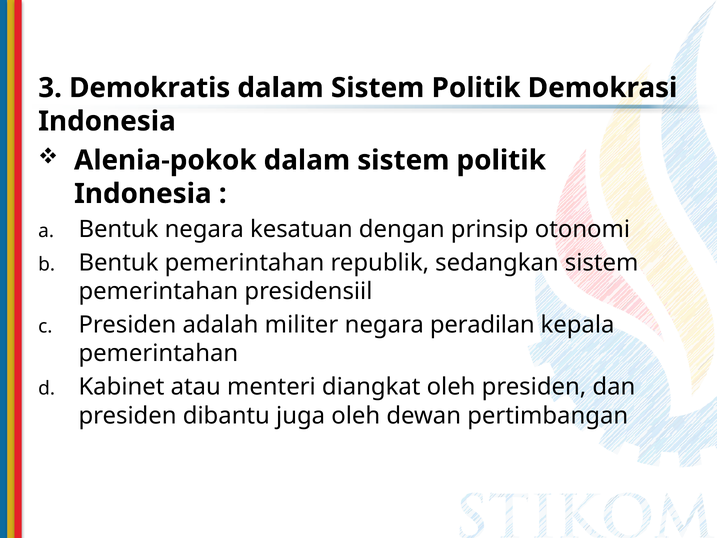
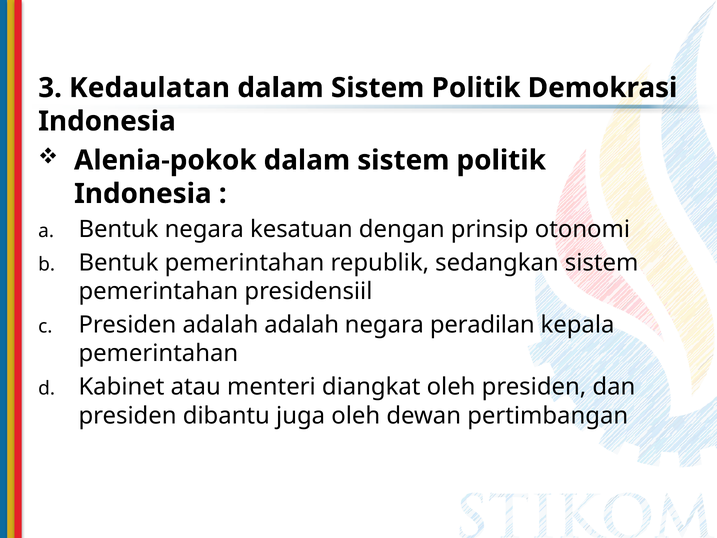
Demokratis: Demokratis -> Kedaulatan (150, 88)
adalah militer: militer -> adalah (302, 325)
